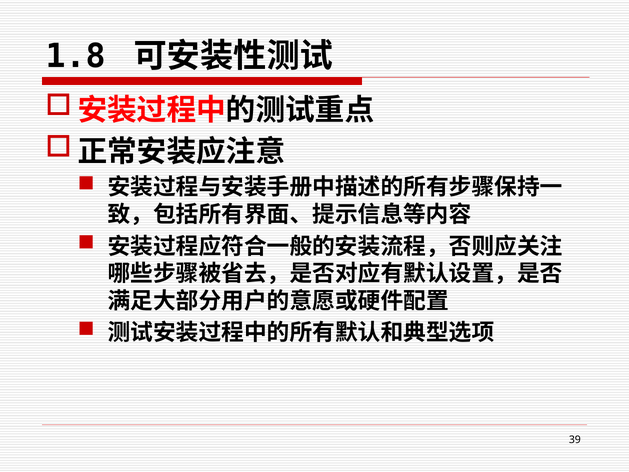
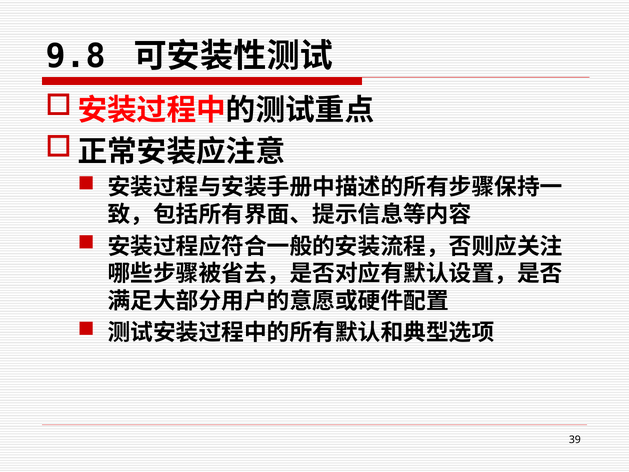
1.8: 1.8 -> 9.8 (76, 56)
